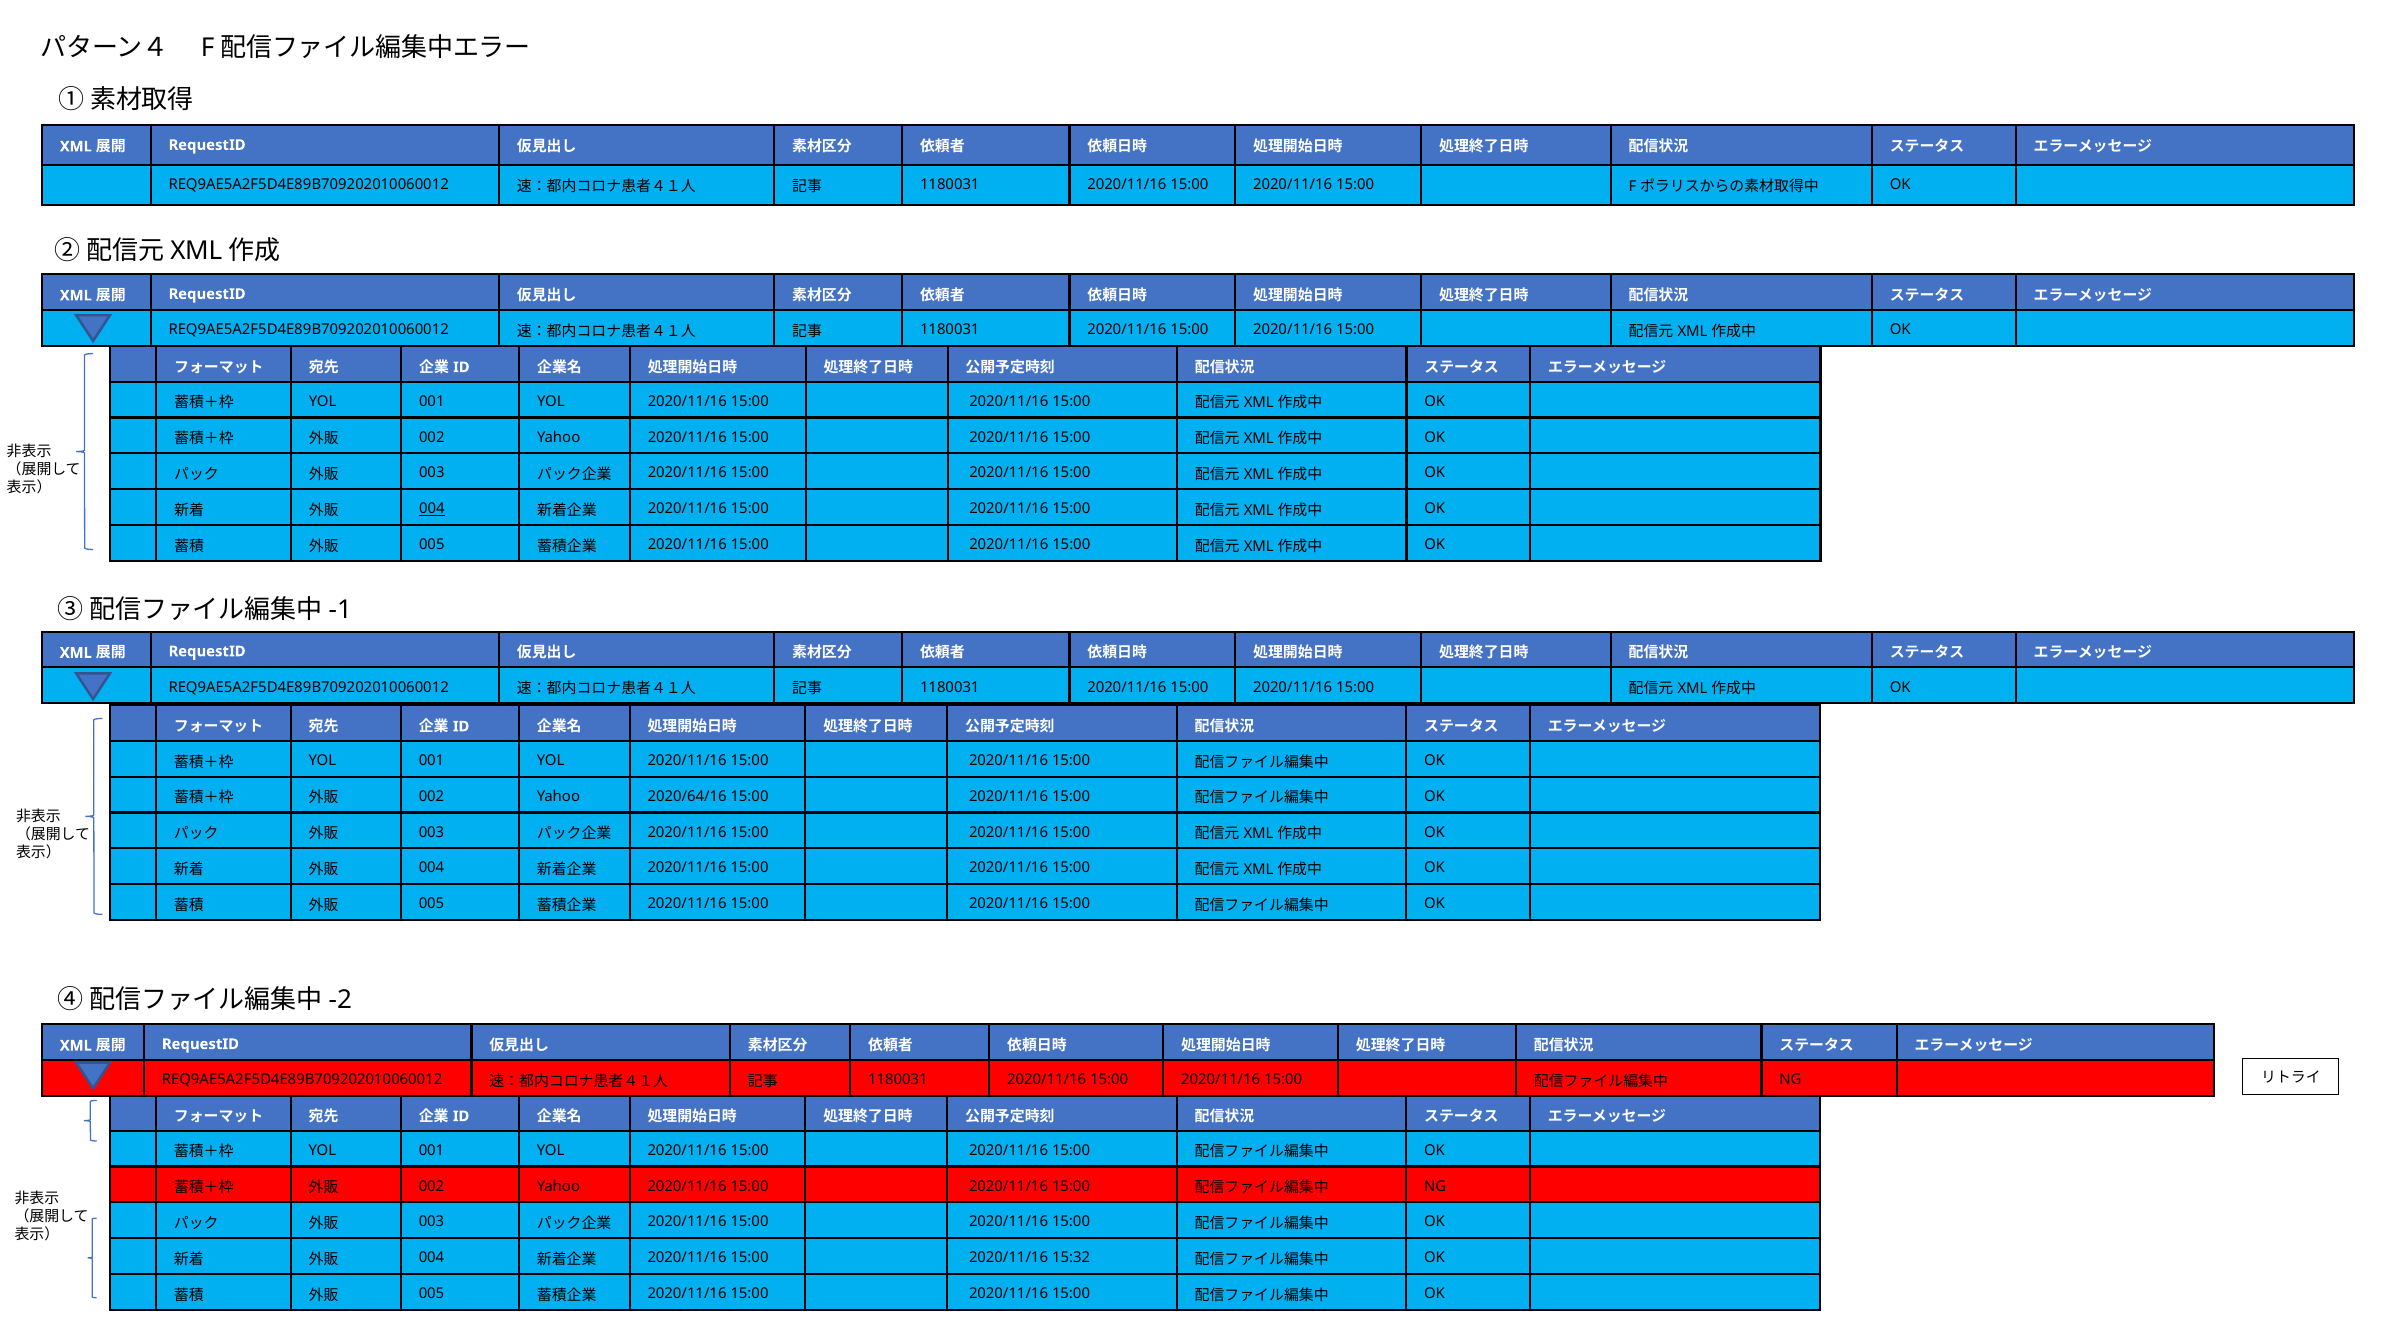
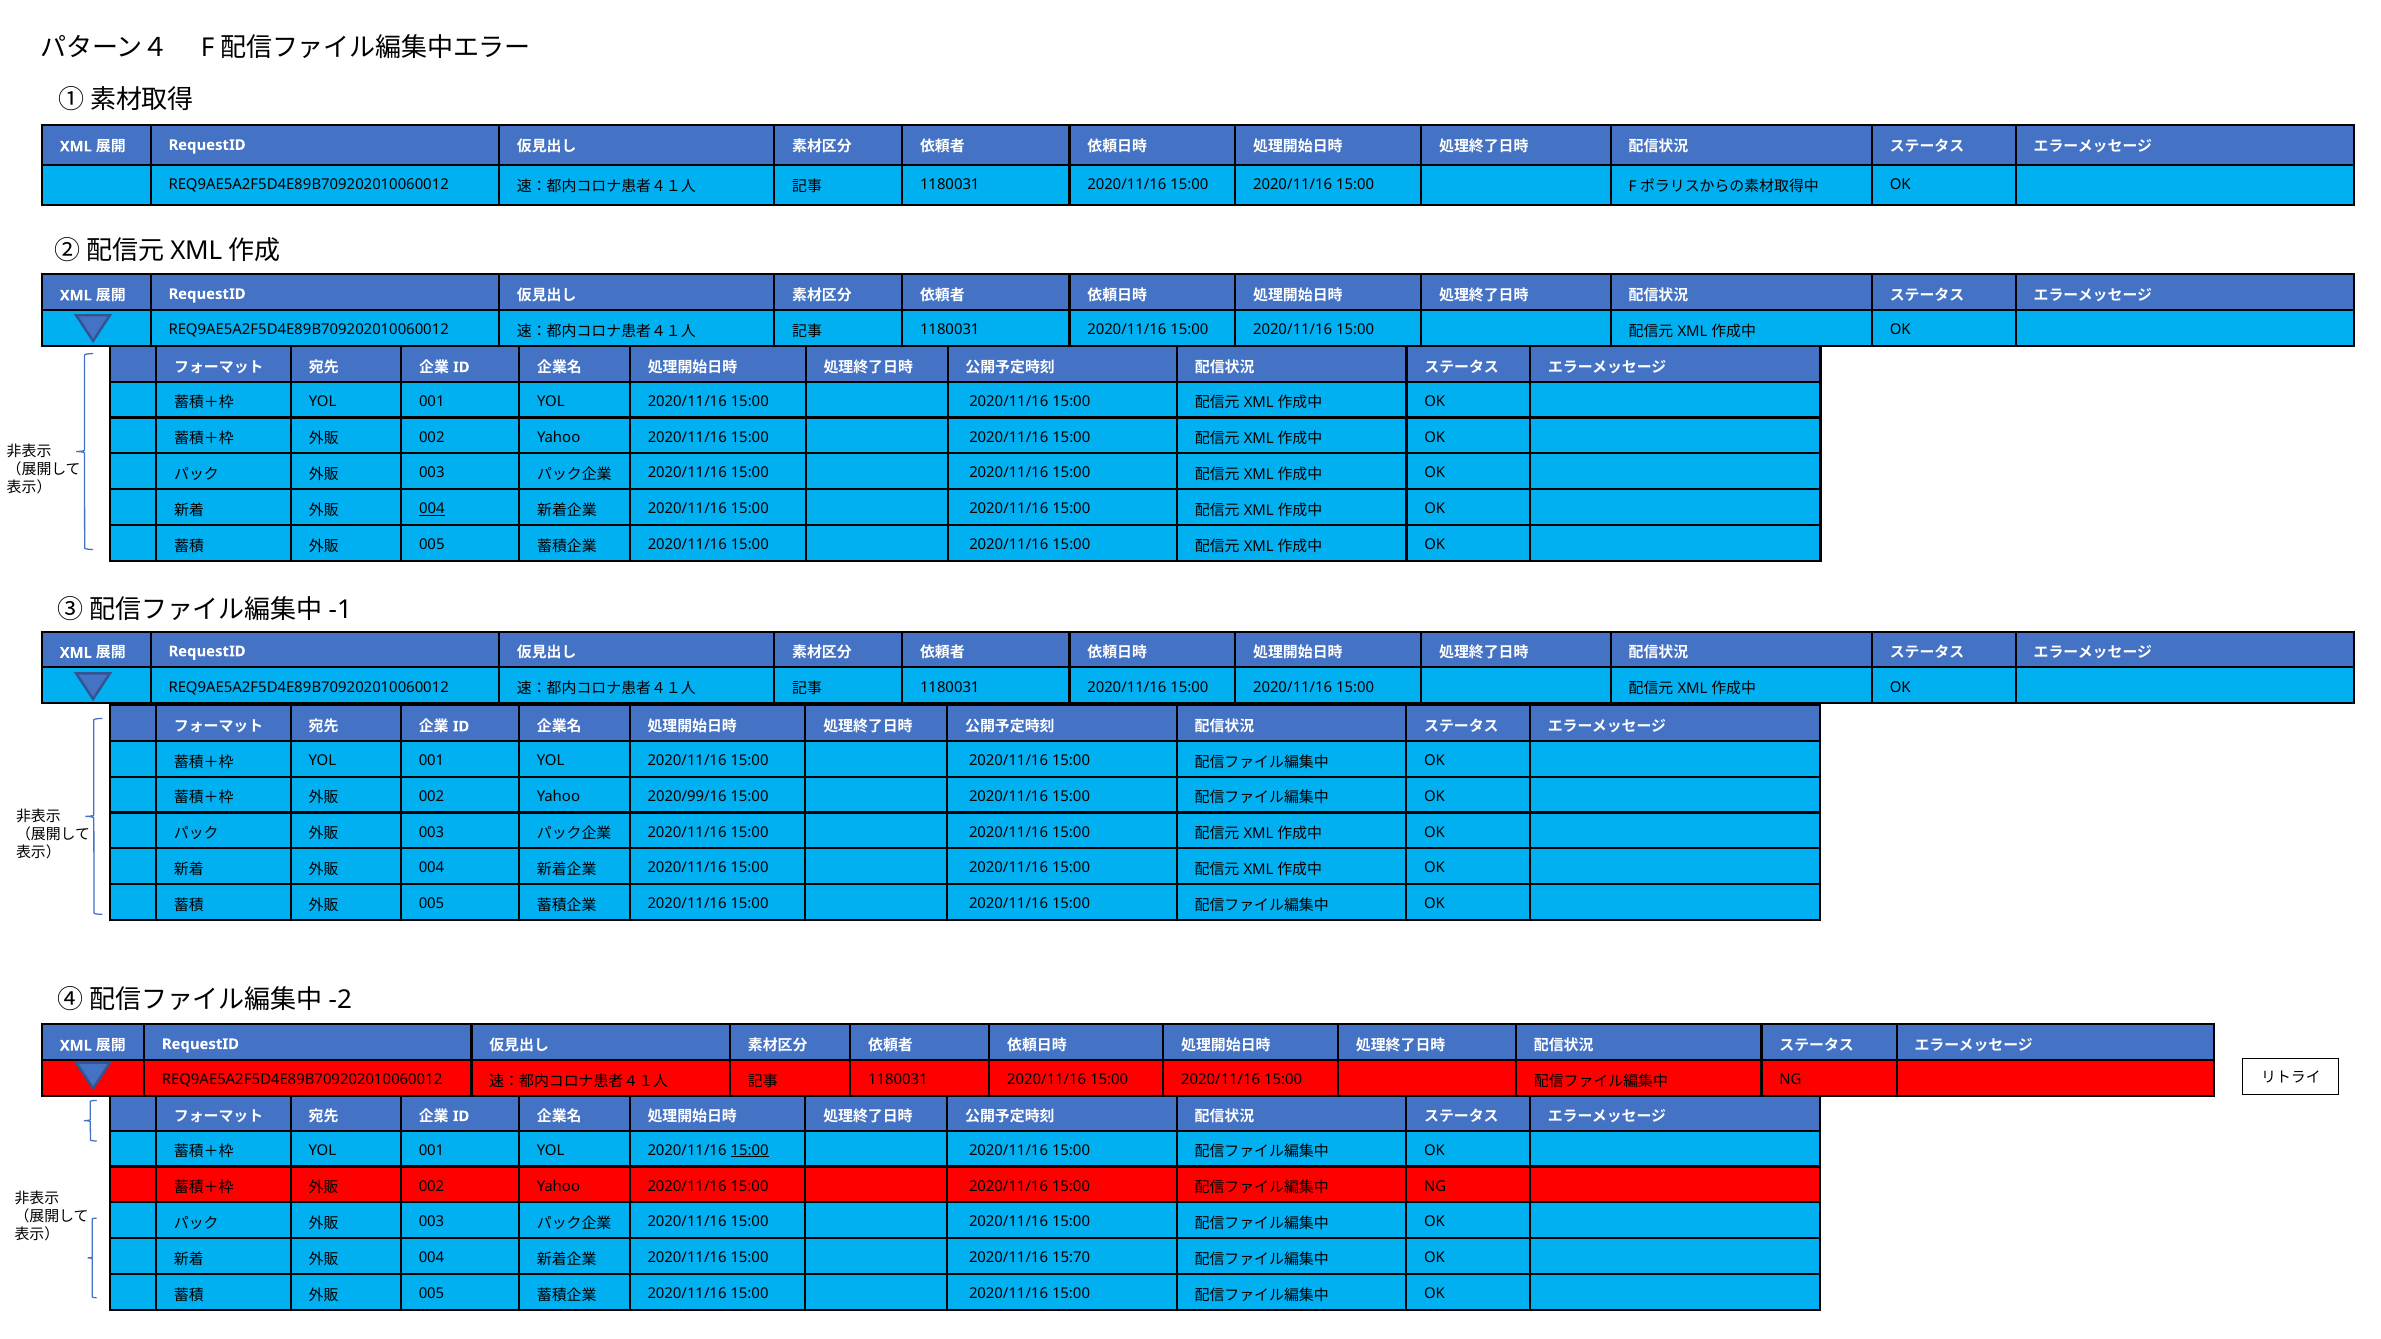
2020/64/16: 2020/64/16 -> 2020/99/16 (687, 797)
15:00 underline: none -> present (750, 1151)
15:32: 15:32 -> 15:70 (1071, 1258)
